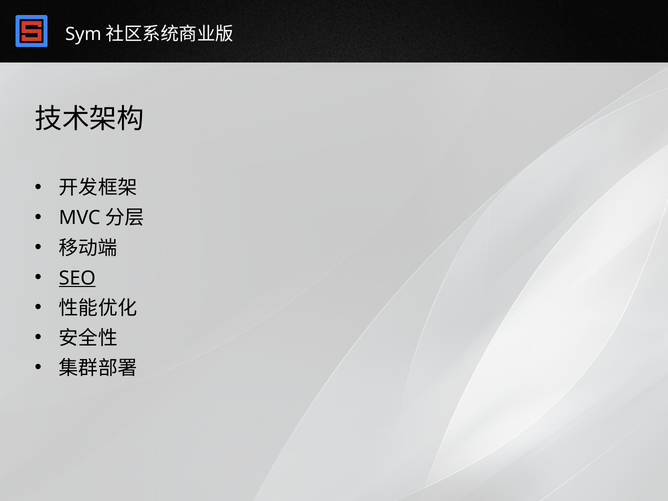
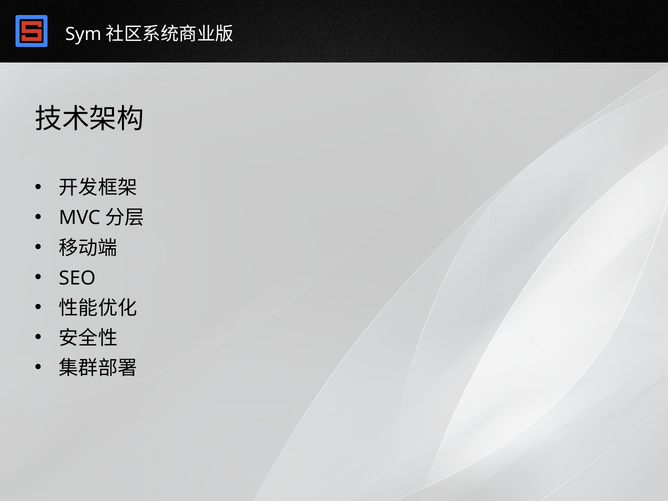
SEO underline: present -> none (77, 278)
